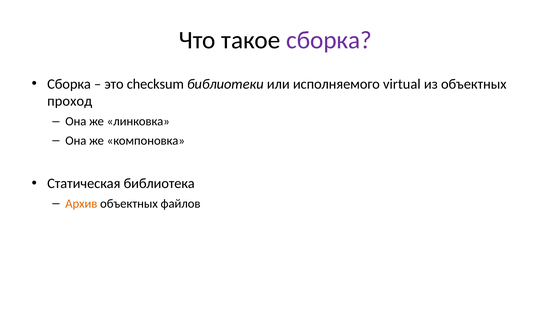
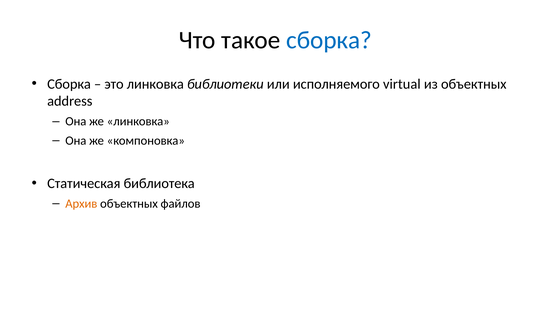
сборка colour: purple -> blue (329, 40)
это checksum: checksum -> линковка (155, 84)
проход: проход -> address (70, 101)
